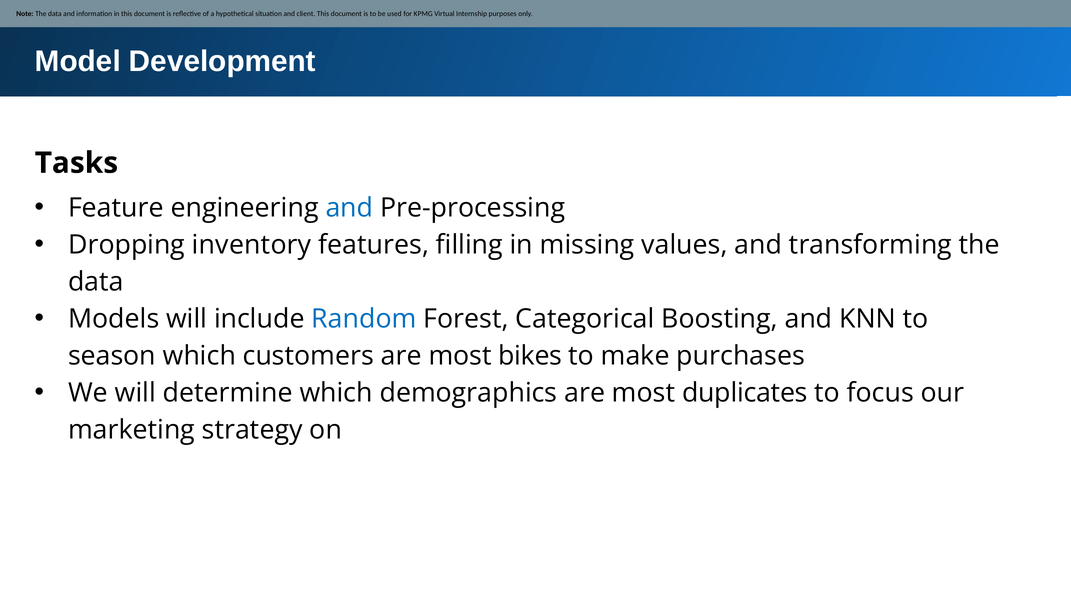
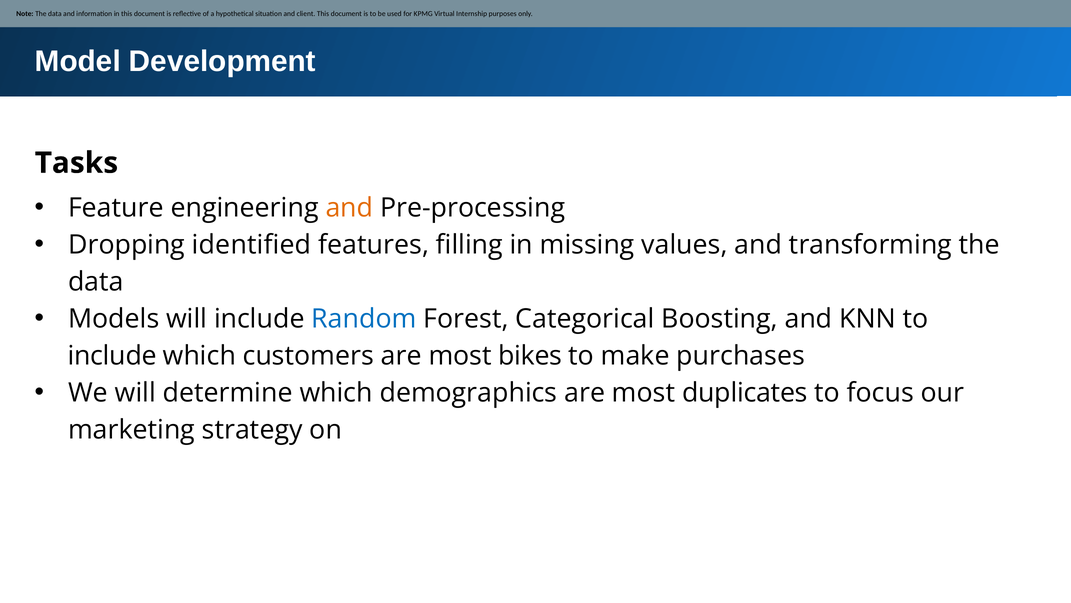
and colour: blue -> orange (349, 208)
inventory: inventory -> identified (252, 245)
season: season -> include (112, 356)
